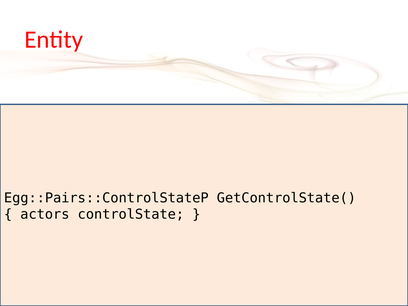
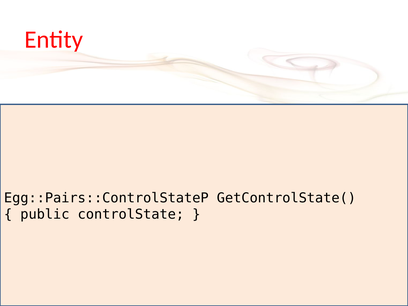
actors: actors -> public (45, 214)
